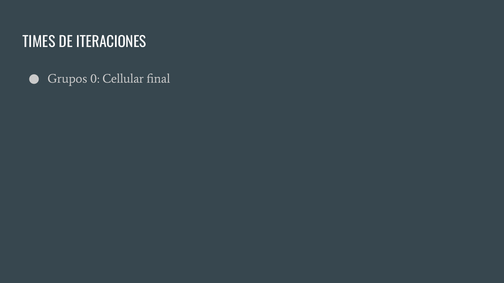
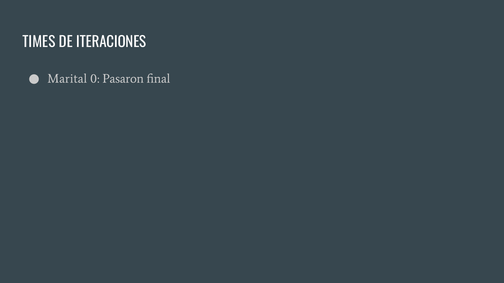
Grupos: Grupos -> Marital (67, 79)
Cellular: Cellular -> Pasaron (123, 79)
